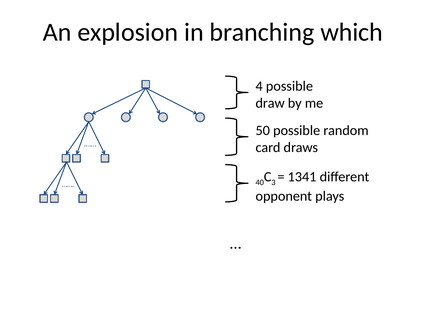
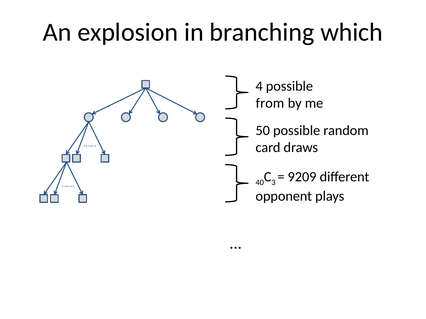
draw: draw -> from (270, 103)
1341: 1341 -> 9209 (302, 177)
